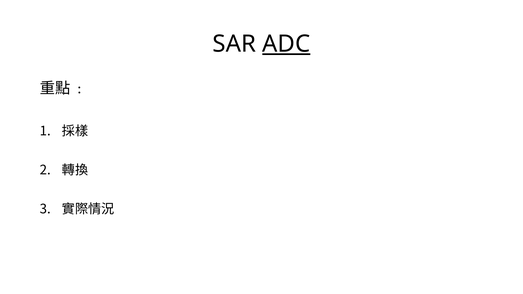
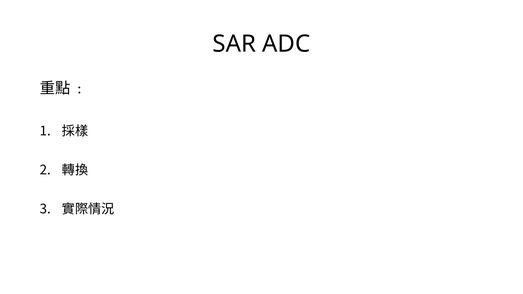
ADC underline: present -> none (286, 44)
